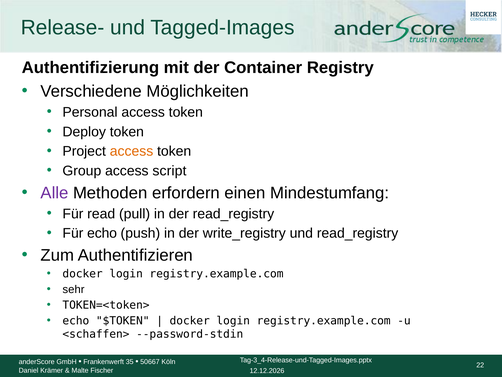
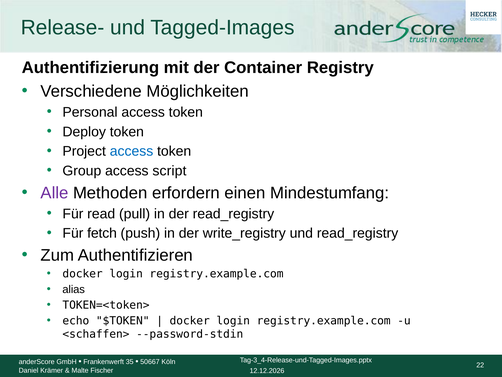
access colour: orange -> blue (132, 151)
Für echo: echo -> fetch (102, 233)
sehr: sehr -> alias (74, 289)
